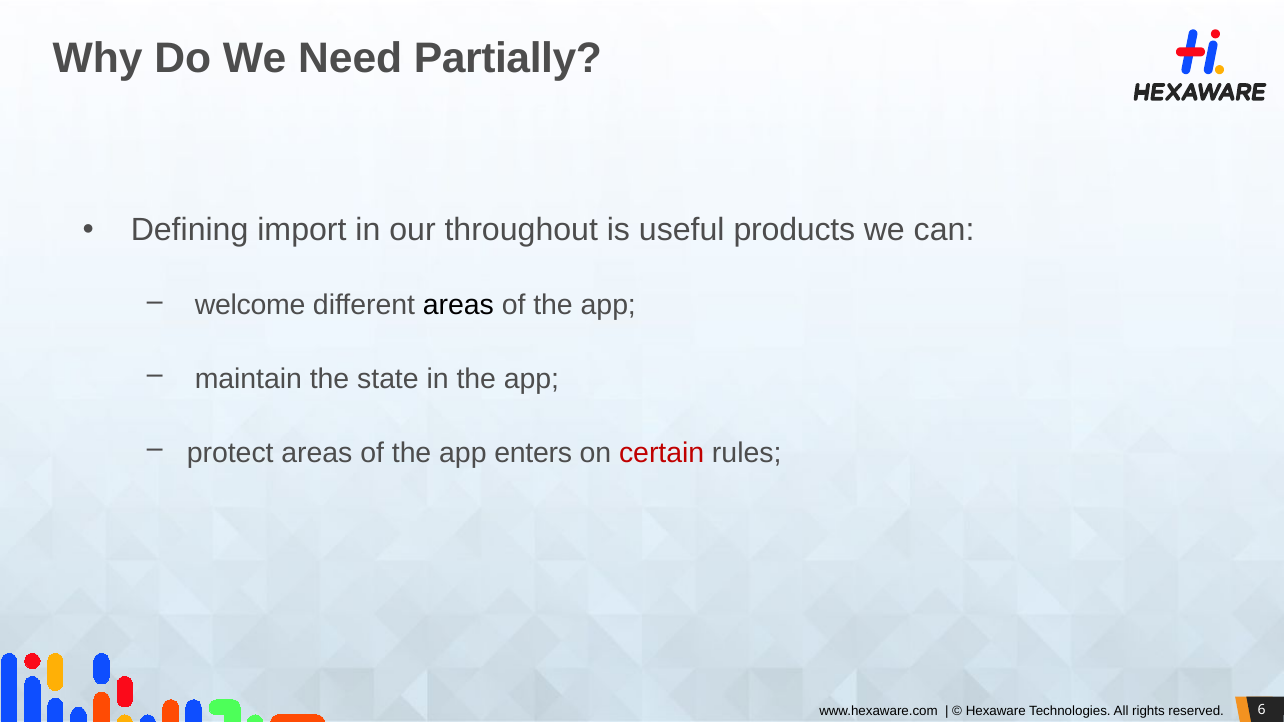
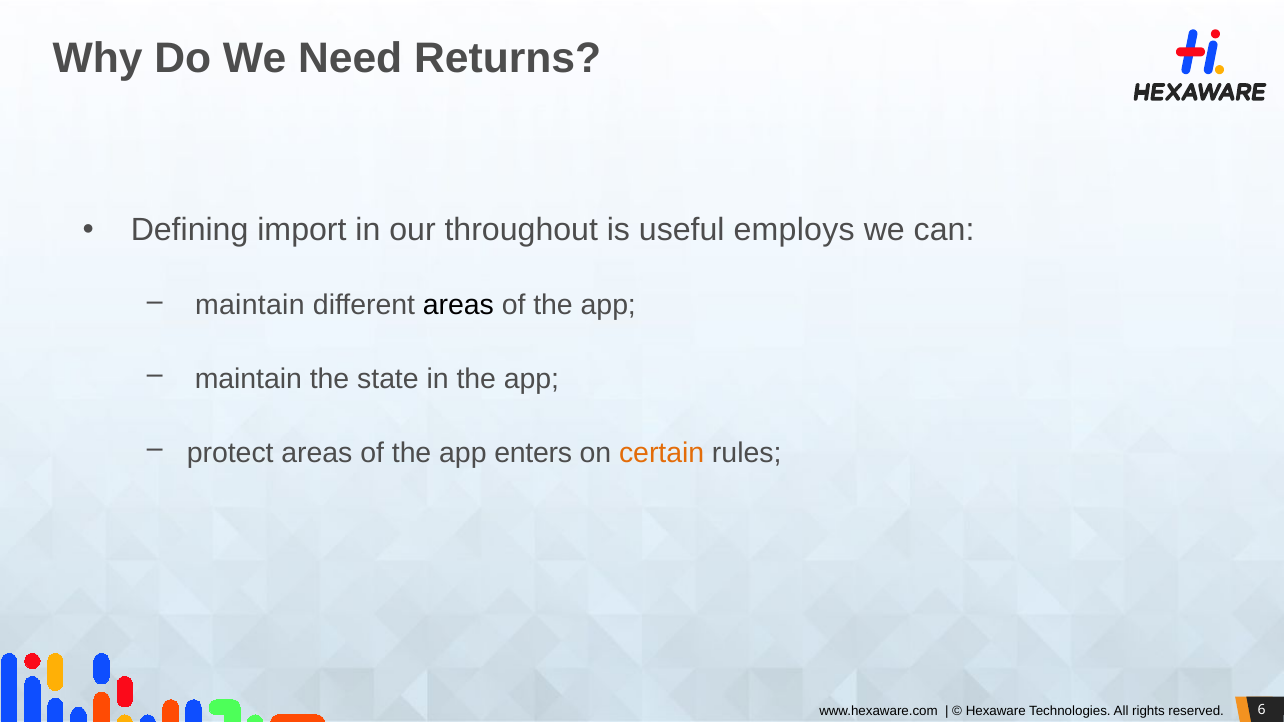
Partially: Partially -> Returns (508, 58)
products: products -> employs (794, 230)
welcome: welcome -> maintain (250, 305)
certain colour: red -> orange (662, 453)
